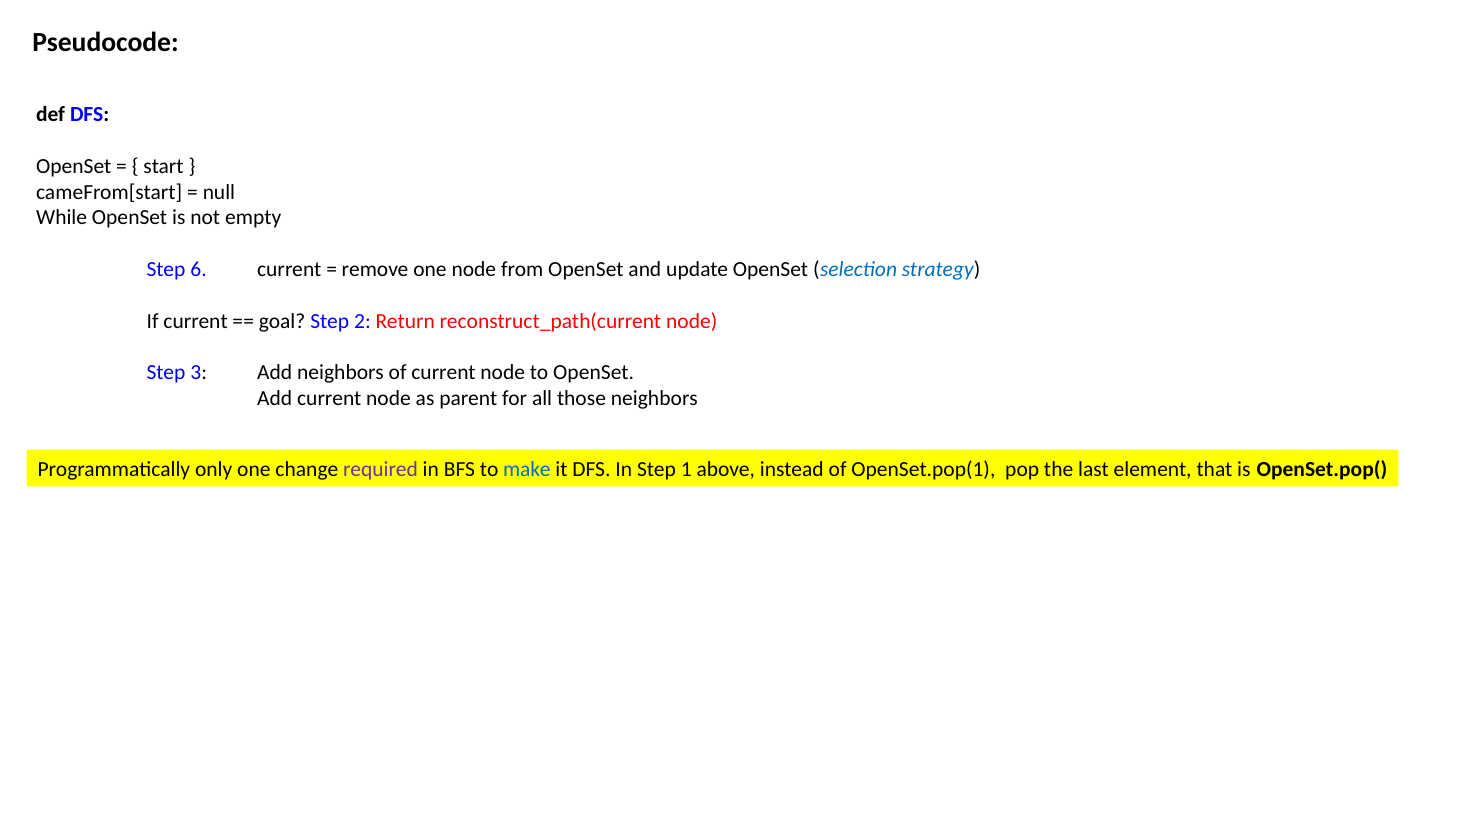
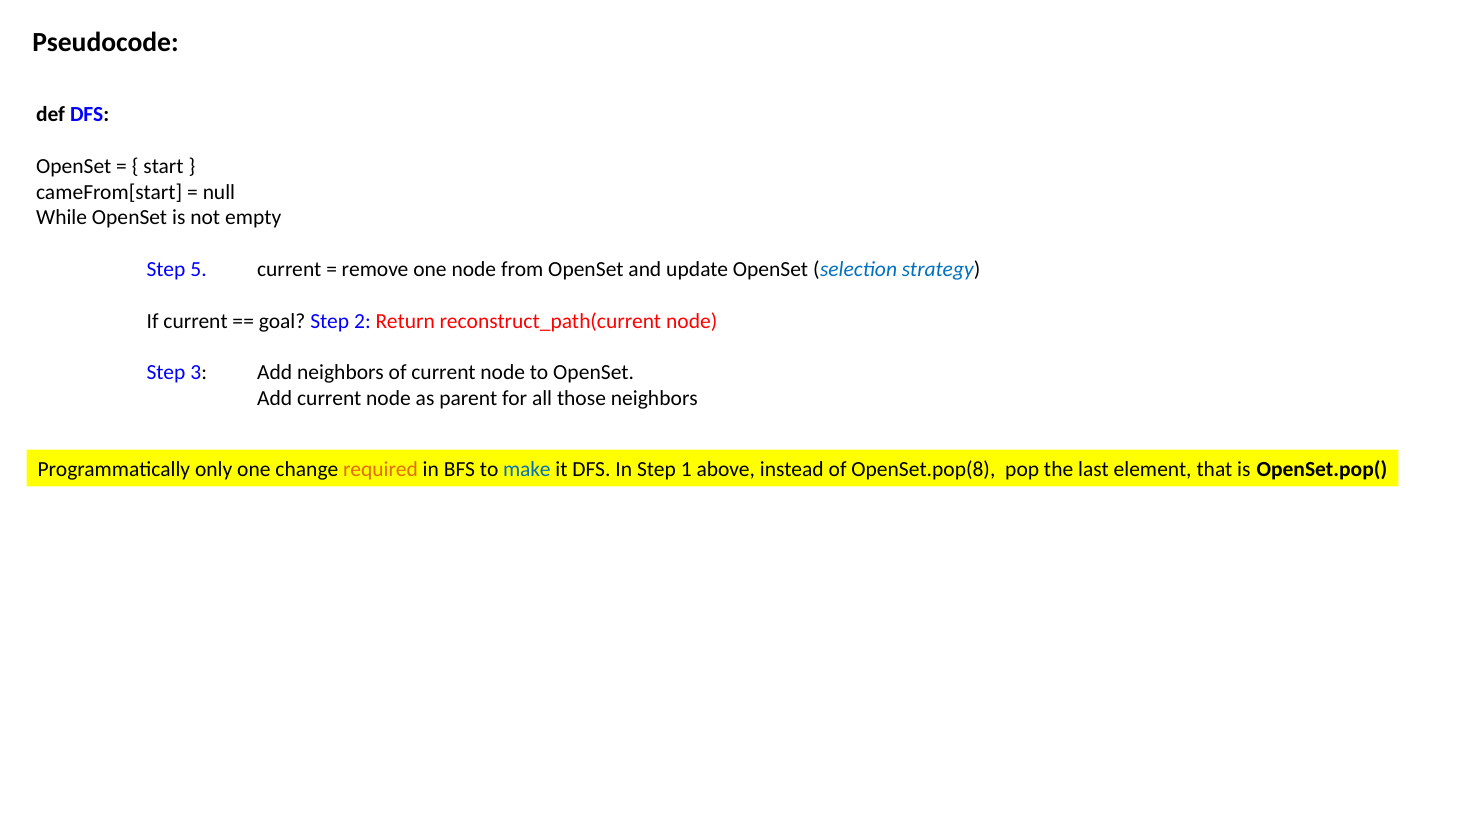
6: 6 -> 5 (198, 269)
required colour: purple -> orange (380, 470)
OpenSet.pop(1: OpenSet.pop(1 -> OpenSet.pop(8 (923, 470)
